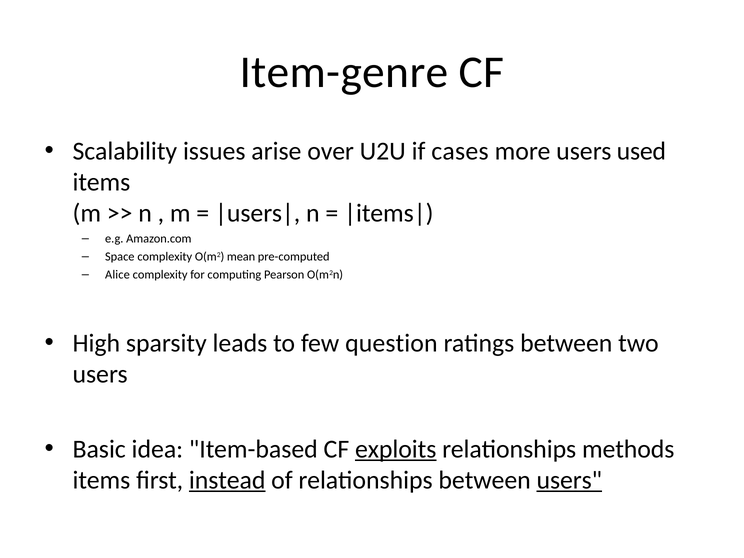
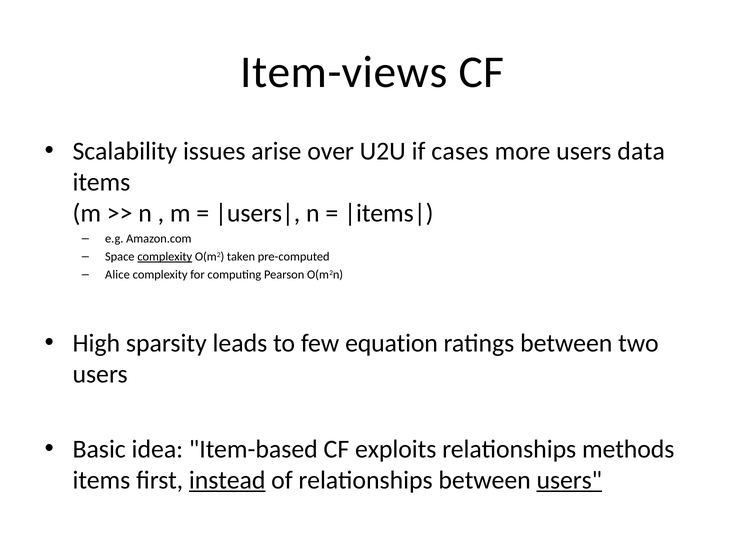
Item-genre: Item-genre -> Item-views (344, 72)
used: used -> data (641, 151)
complexity underline: none -> present (165, 257)
mean: mean -> taken (241, 257)
question: question -> equation (392, 343)
exploits underline: present -> none (396, 449)
